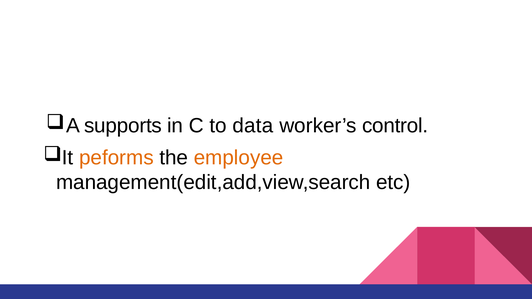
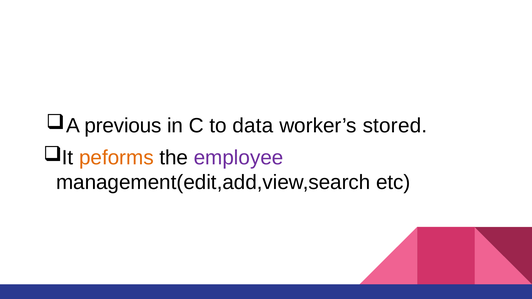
supports: supports -> previous (123, 126)
control: control -> stored (395, 126)
employee colour: orange -> purple (239, 158)
